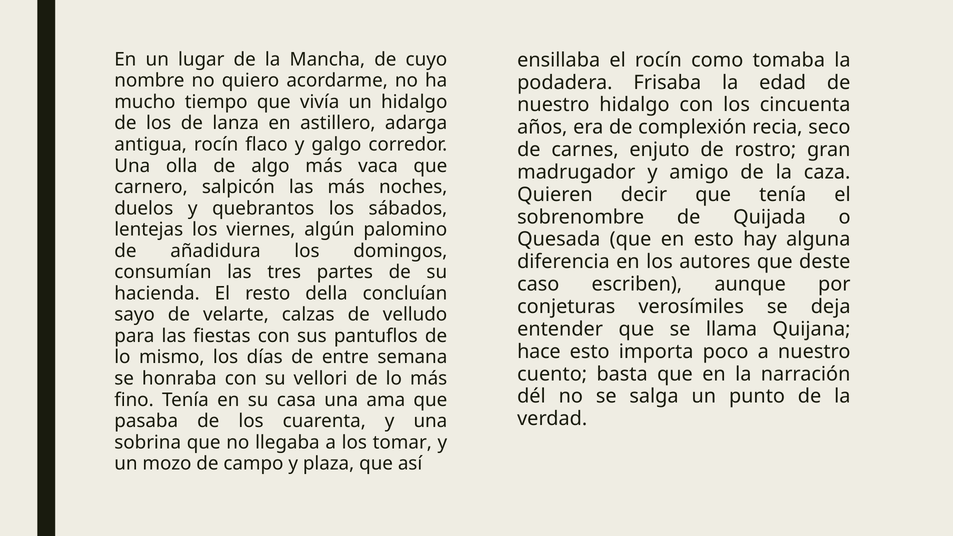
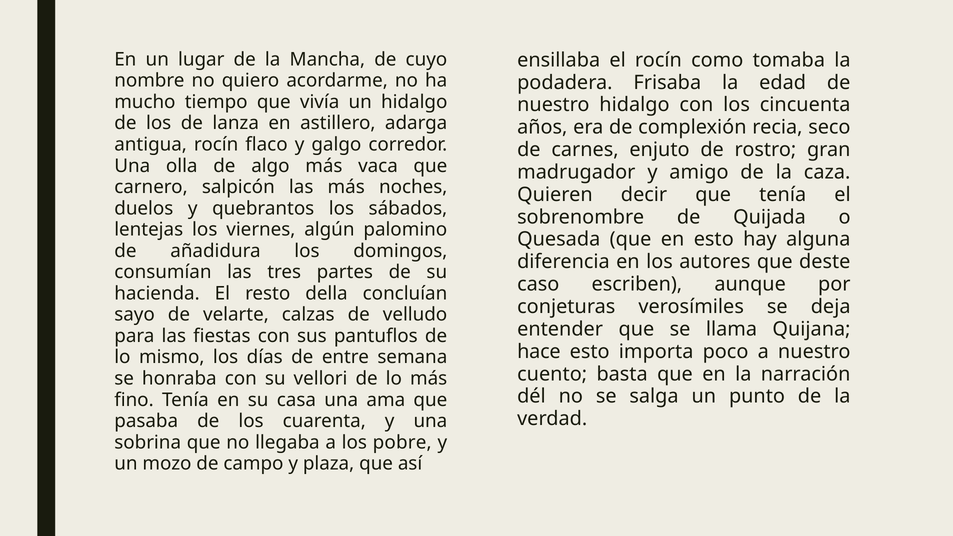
tomar: tomar -> pobre (402, 442)
